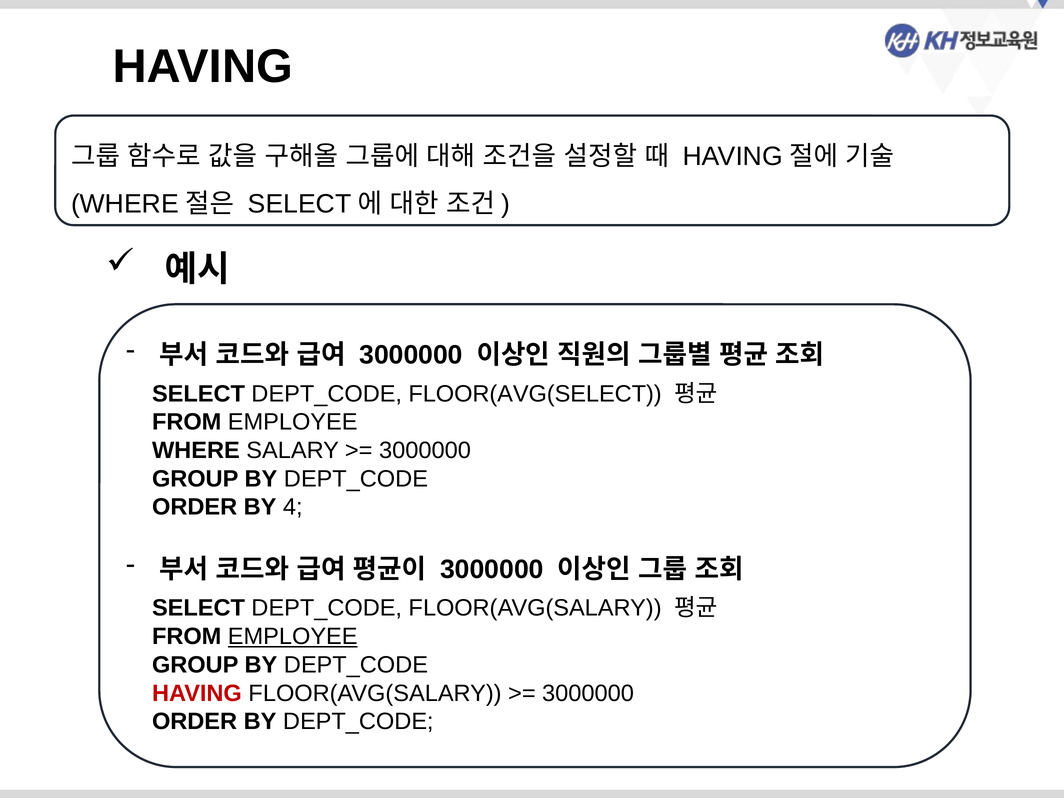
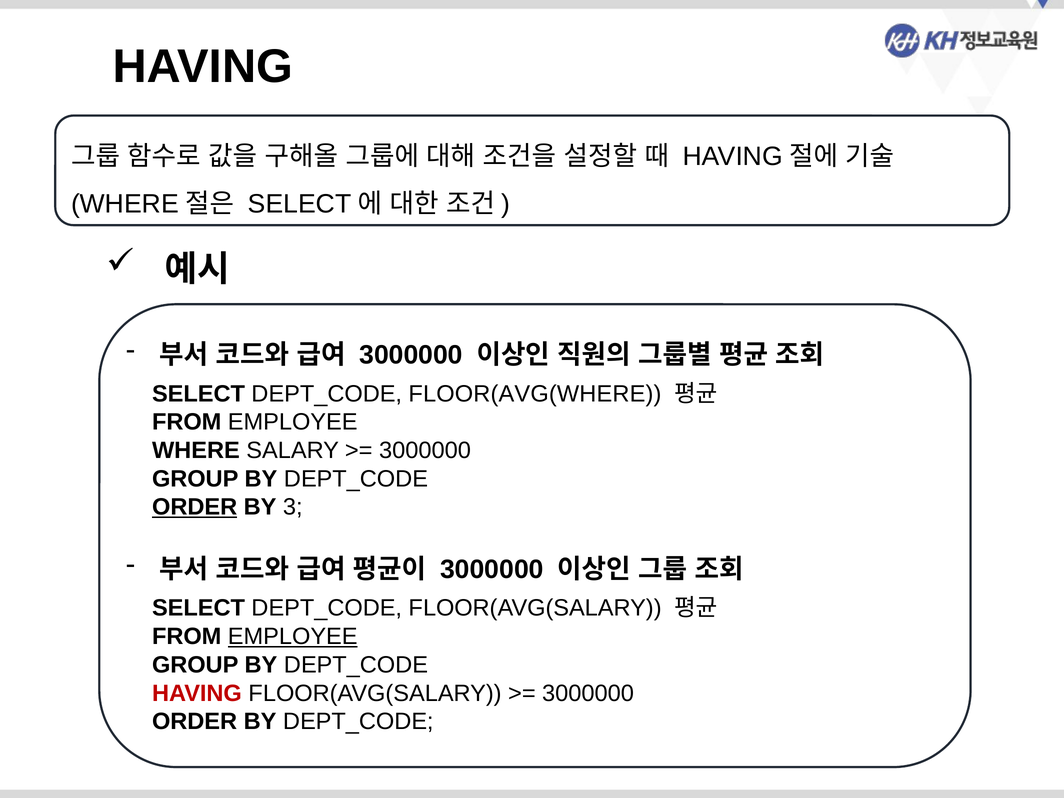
FLOOR(AVG(SELECT: FLOOR(AVG(SELECT -> FLOOR(AVG(WHERE (535, 394)
ORDER underline: none -> present (195, 507)
4: 4 -> 3 (293, 507)
